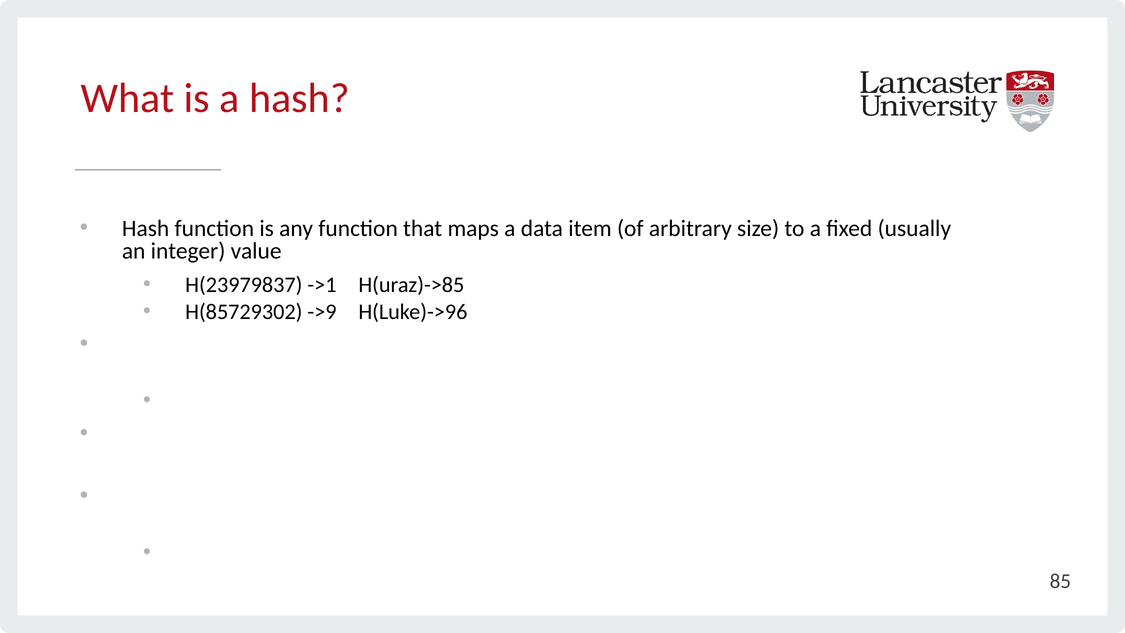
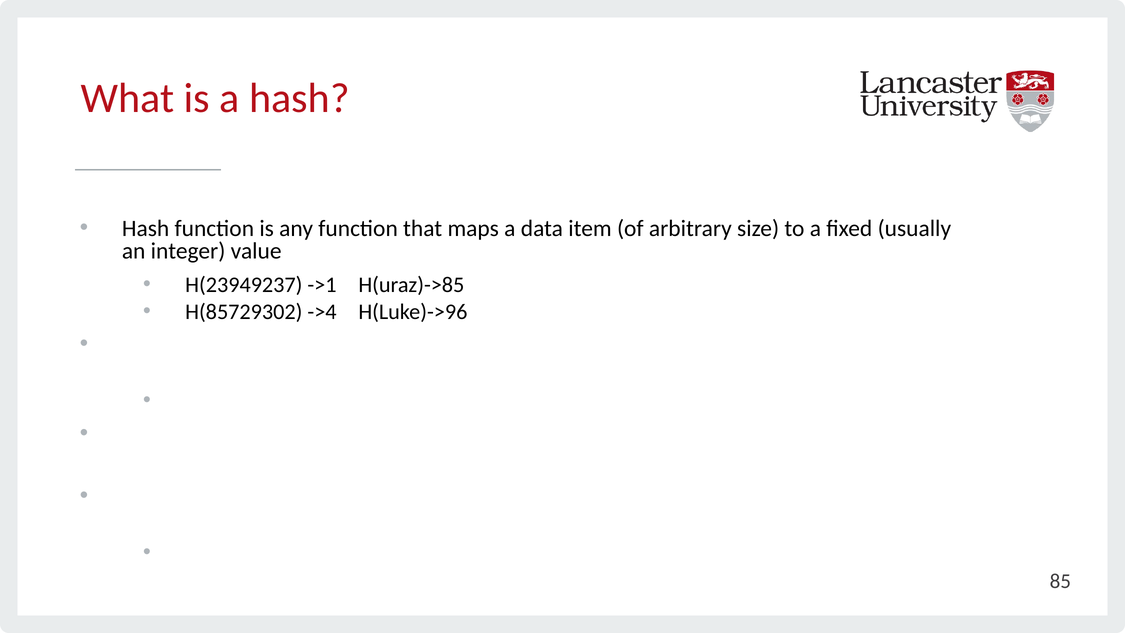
H(23979837: H(23979837 -> H(23949237 (244, 285)
->9: ->9 -> ->4 (322, 312)
